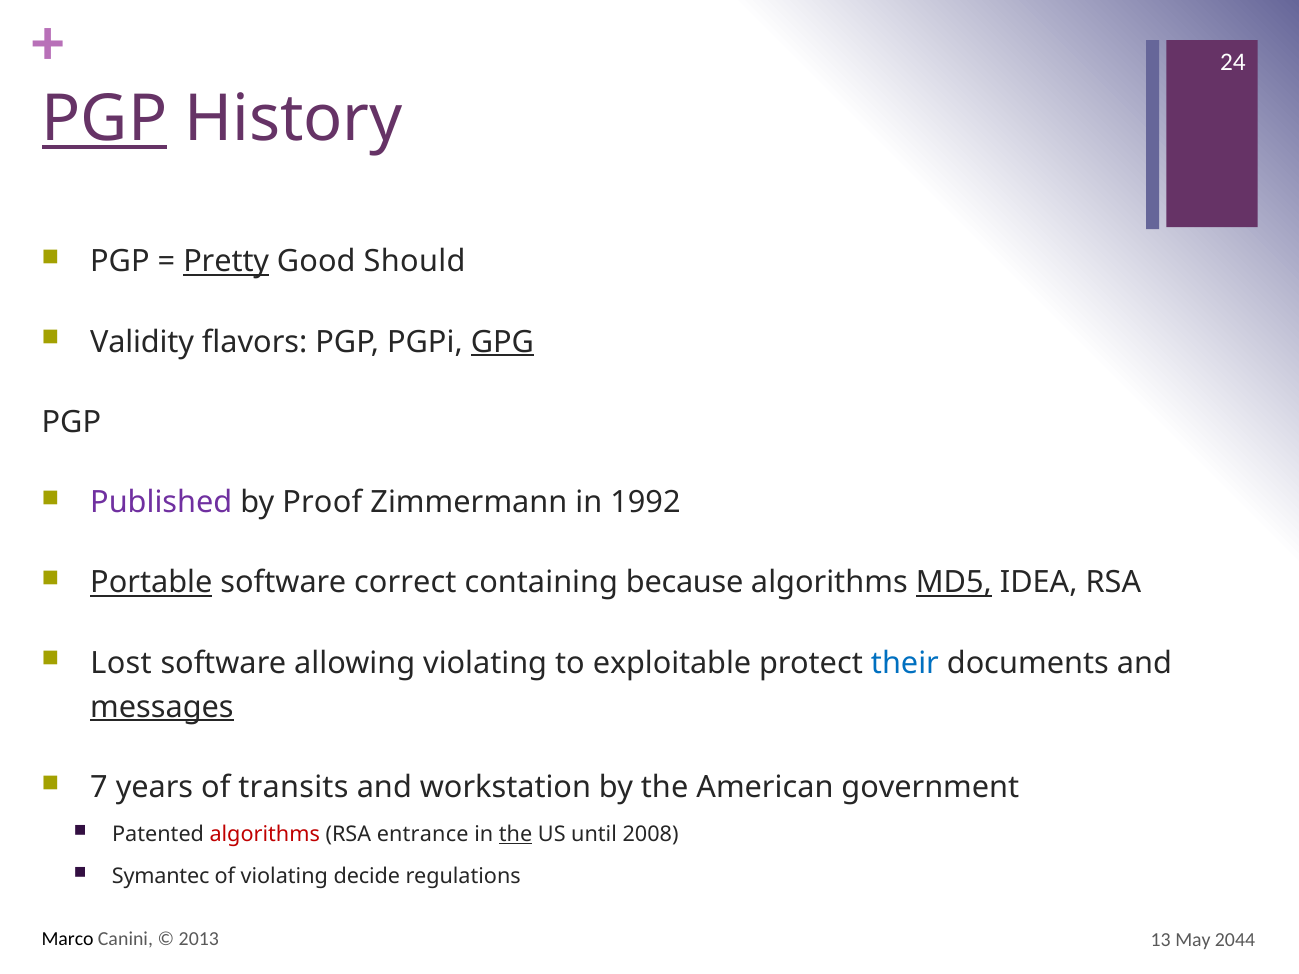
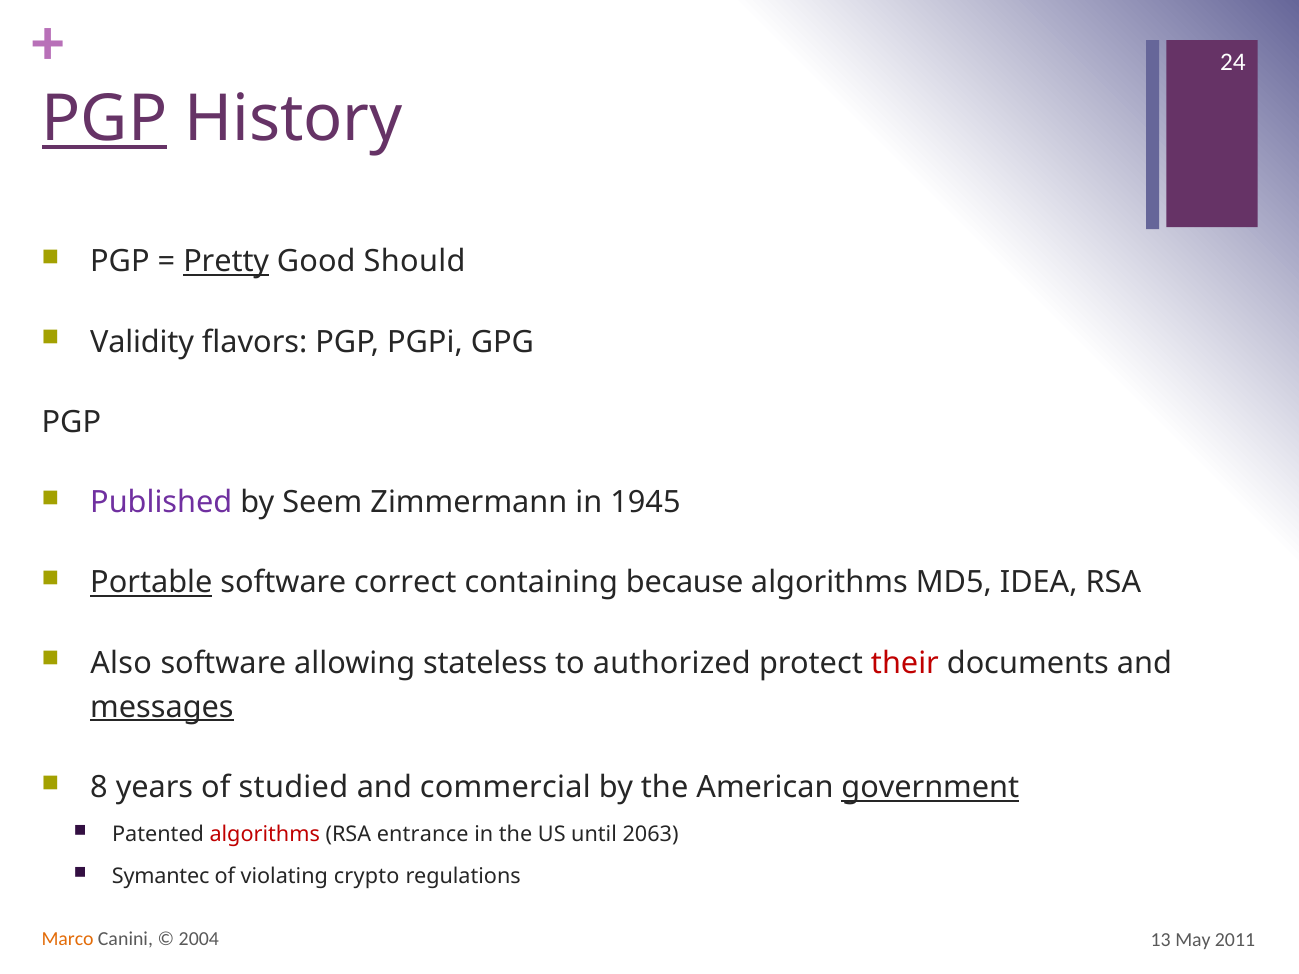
GPG underline: present -> none (502, 342)
Proof: Proof -> Seem (322, 503)
1992: 1992 -> 1945 (645, 503)
MD5 underline: present -> none (954, 583)
Lost: Lost -> Also (121, 663)
allowing violating: violating -> stateless (485, 663)
exploitable: exploitable -> authorized (672, 663)
their colour: blue -> red (905, 663)
7: 7 -> 8 (99, 788)
transits: transits -> studied (293, 788)
workstation: workstation -> commercial (505, 788)
government underline: none -> present (930, 788)
the underline: present -> none (516, 834)
2008: 2008 -> 2063 (651, 834)
decide: decide -> crypto (367, 876)
Marco colour: black -> orange (68, 939)
2013: 2013 -> 2004 (199, 939)
2044: 2044 -> 2011 (1235, 940)
